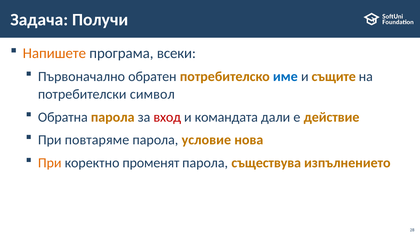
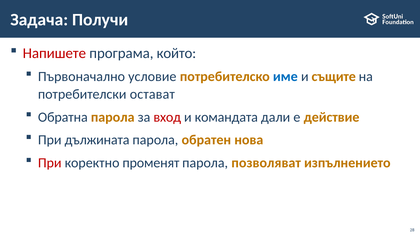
Напишете colour: orange -> red (54, 53)
всеки: всеки -> който (176, 53)
обратен: обратен -> условие (152, 77)
символ: символ -> остават (152, 94)
повтаряме: повтаряме -> дължината (97, 140)
условие: условие -> обратен (206, 140)
При colour: orange -> red (50, 163)
съществува: съществува -> позволяват (266, 163)
